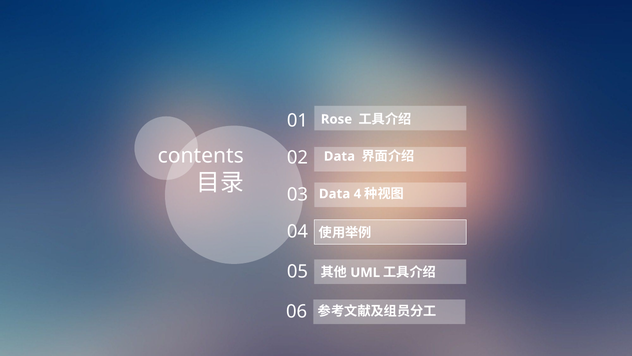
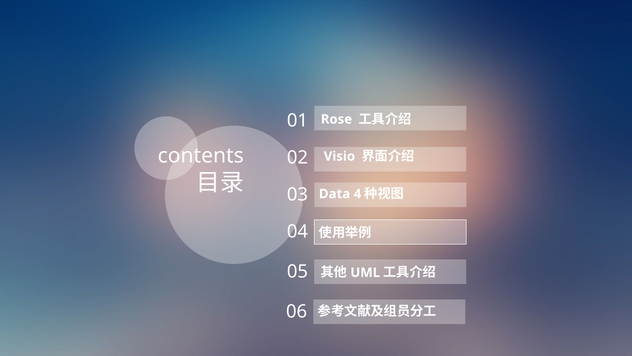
Data: Data -> Visio (339, 156)
